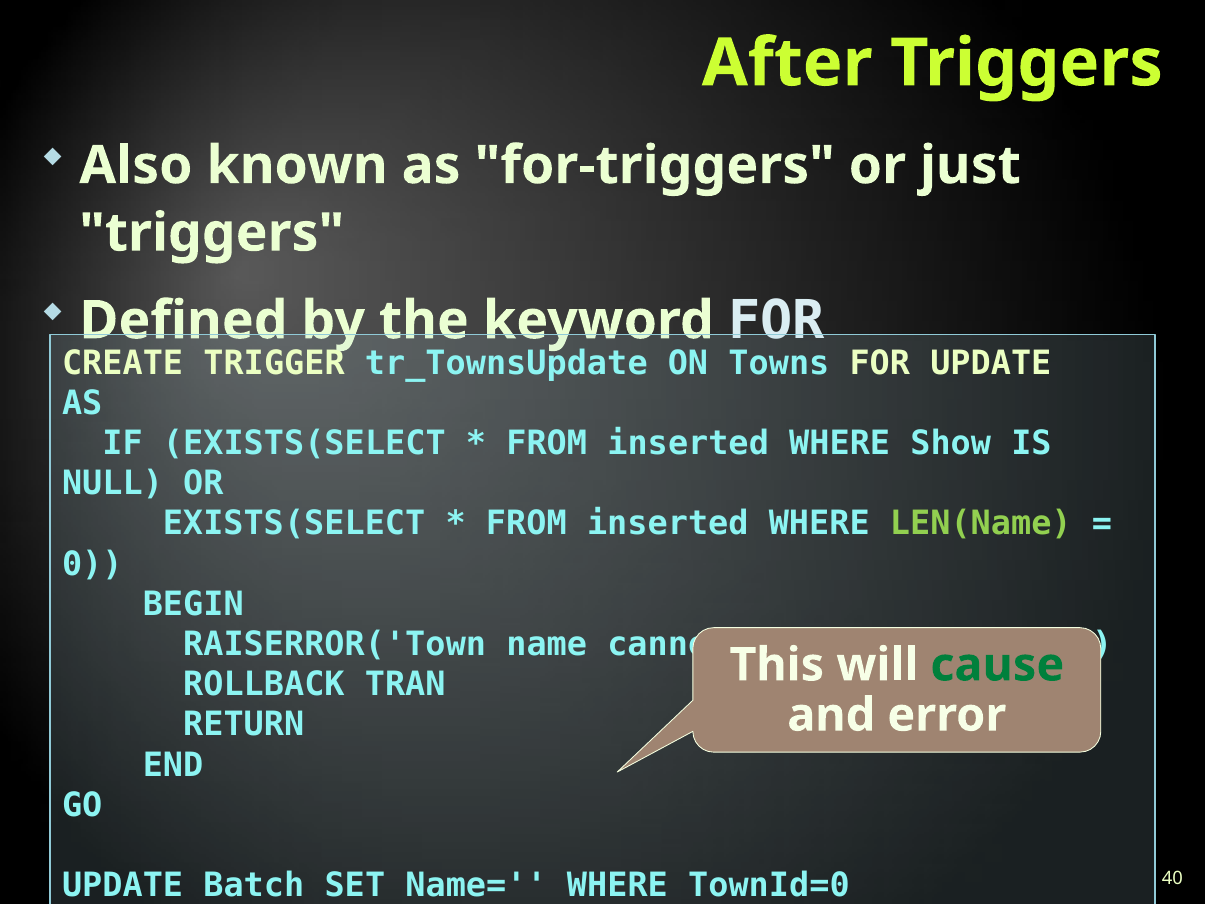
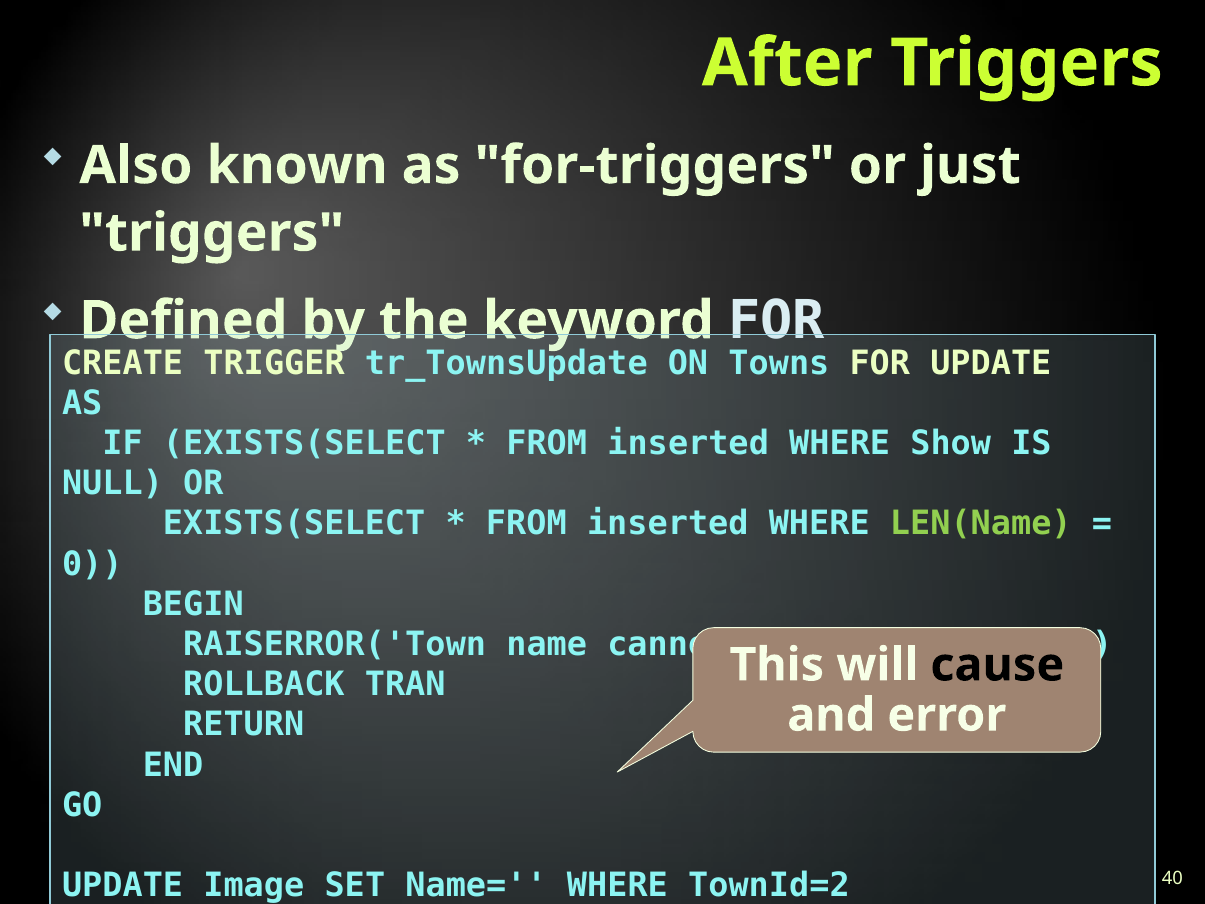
cause colour: green -> black (997, 665)
Batch: Batch -> Image (254, 885)
TownId=0: TownId=0 -> TownId=2 (769, 885)
